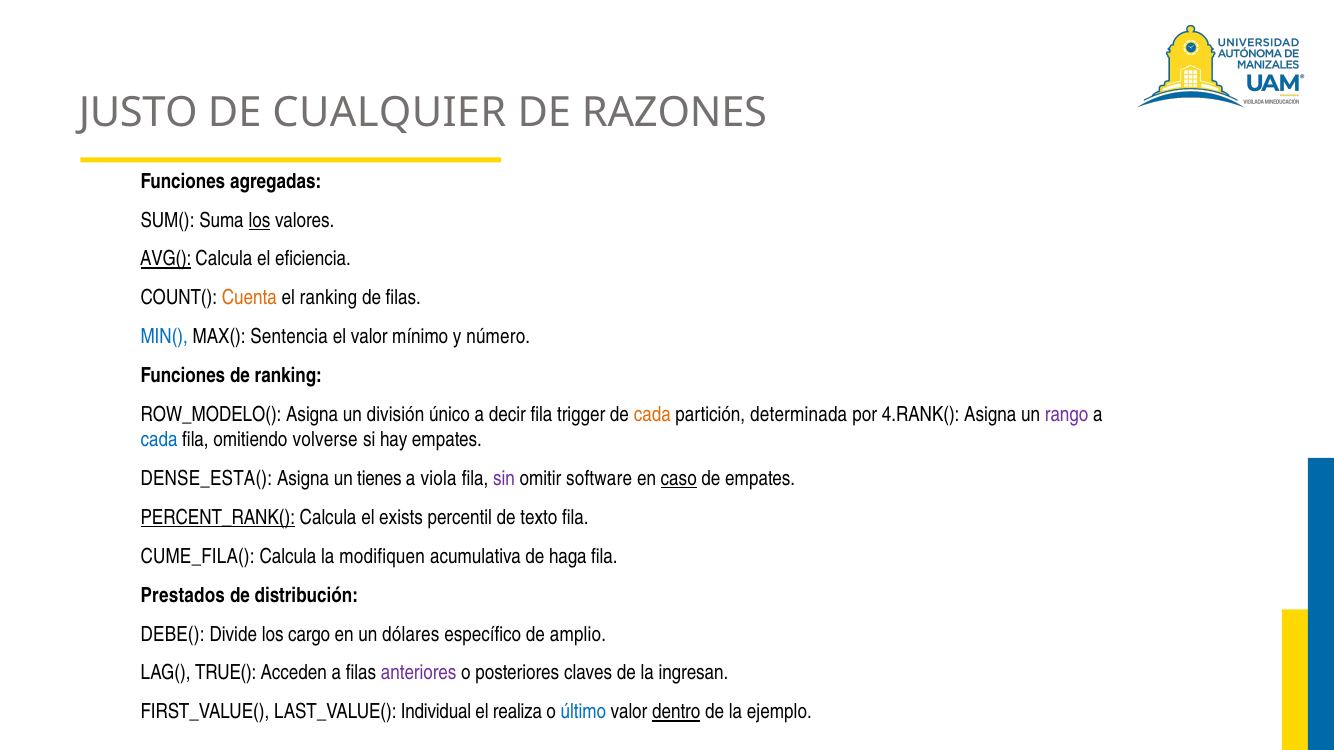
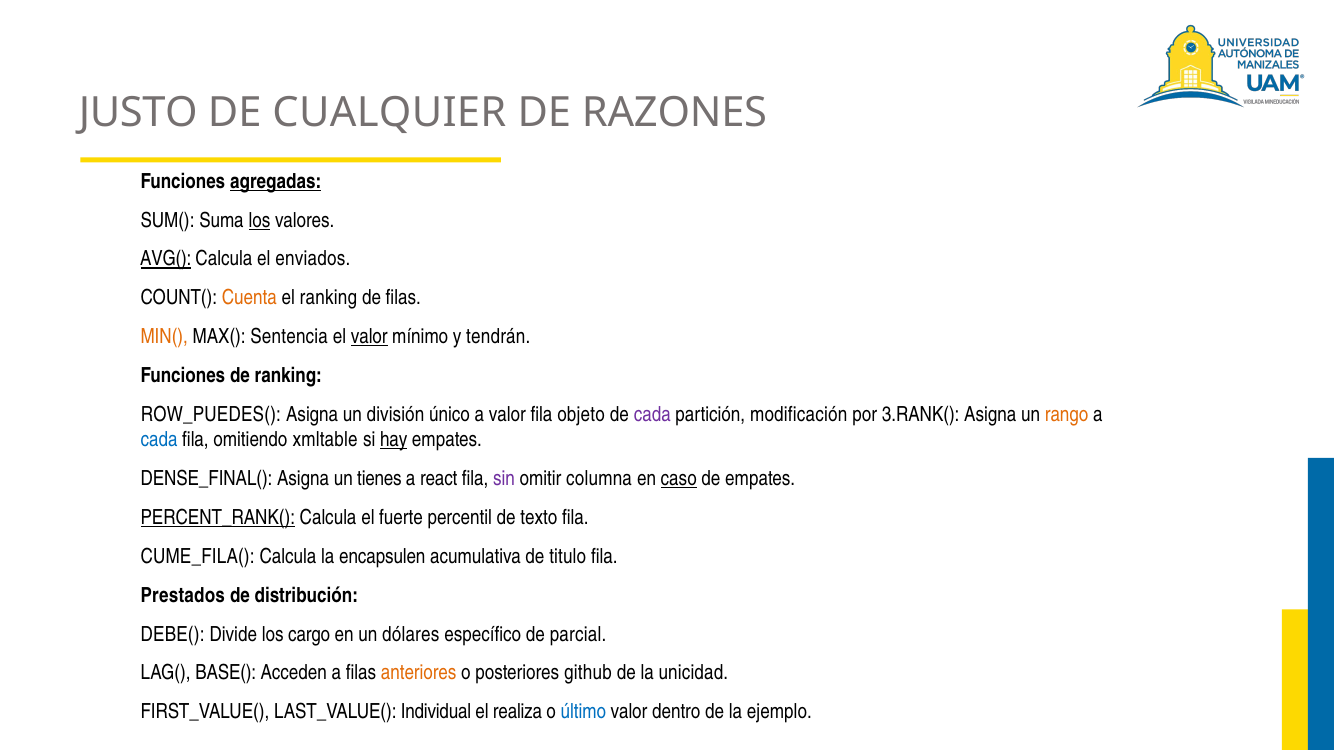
agregadas underline: none -> present (276, 181)
eficiencia: eficiencia -> enviados (313, 259)
MIN( colour: blue -> orange (164, 337)
valor underline: none -> present (369, 337)
número: número -> tendrán (498, 337)
ROW_MODELO(: ROW_MODELO( -> ROW_PUEDES( (211, 415)
a decir: decir -> valor (507, 415)
trigger: trigger -> objeto (581, 415)
cada colour: orange -> purple (652, 415)
determinada: determinada -> modificación (799, 415)
4.RANK(: 4.RANK( -> 3.RANK( (921, 415)
rango colour: purple -> orange (1067, 415)
volverse: volverse -> xmltable (325, 440)
hay underline: none -> present (394, 440)
DENSE_ESTA(: DENSE_ESTA( -> DENSE_FINAL( (206, 479)
viola: viola -> react (439, 479)
software: software -> columna (599, 479)
exists: exists -> fuerte (401, 518)
modifiquen: modifiquen -> encapsulen (382, 557)
haga: haga -> titulo (568, 557)
amplio: amplio -> parcial (578, 635)
TRUE(: TRUE( -> BASE( (226, 673)
anteriores colour: purple -> orange (419, 673)
claves: claves -> github (588, 673)
ingresan: ingresan -> unicidad (693, 673)
dentro underline: present -> none (676, 712)
